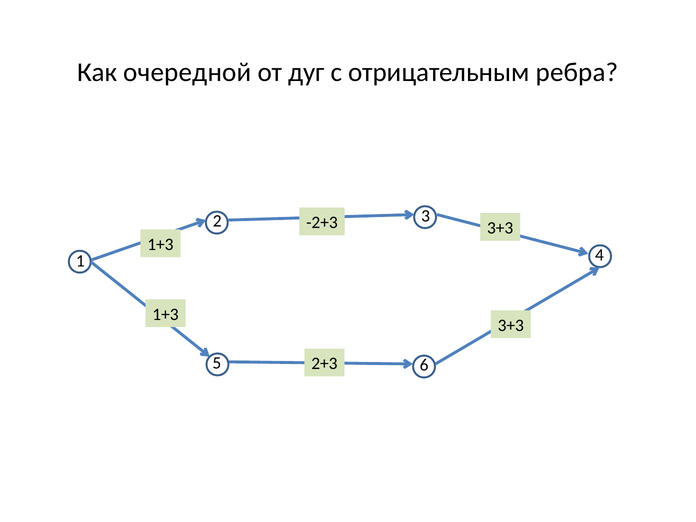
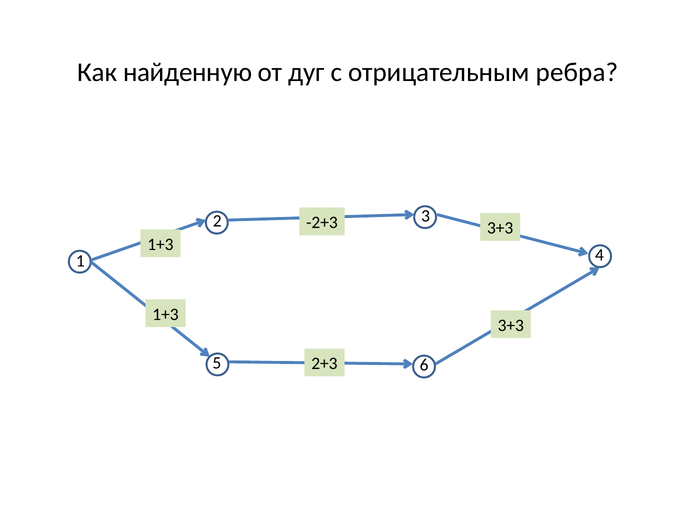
очередной: очередной -> найденную (188, 72)
